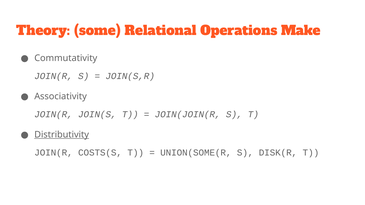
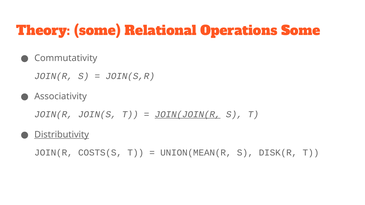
Operations Make: Make -> Some (301, 31)
JOIN(JOIN(R underline: none -> present (188, 114)
UNION(SOME(R: UNION(SOME(R -> UNION(MEAN(R (196, 153)
